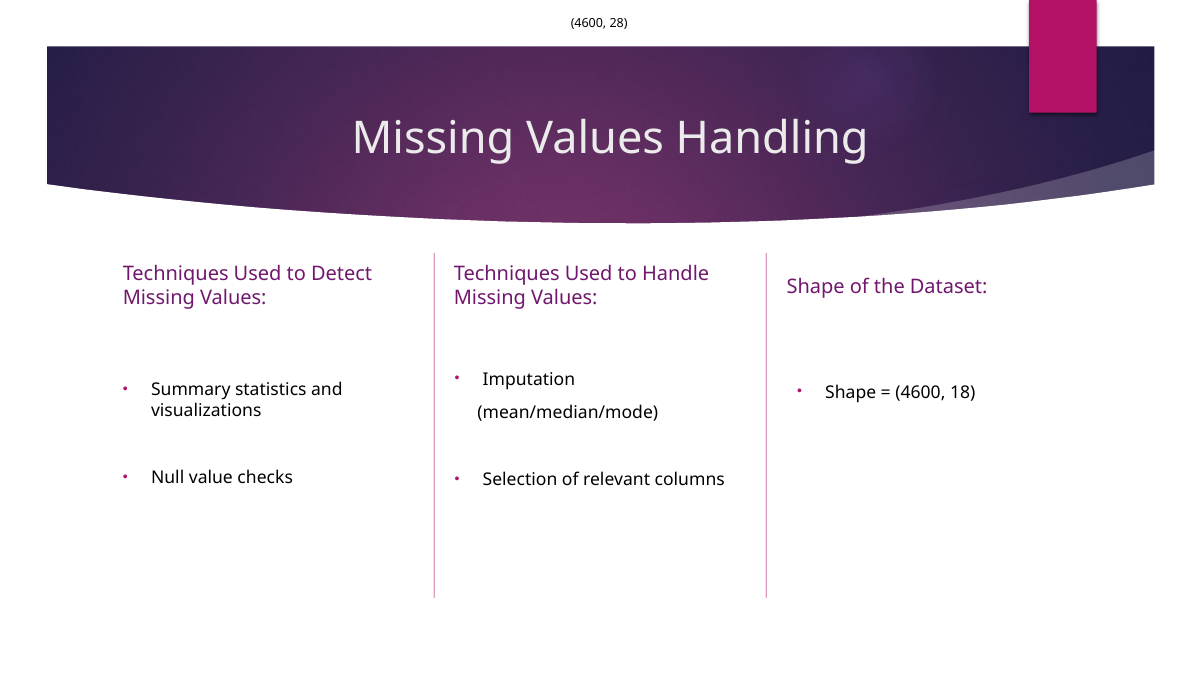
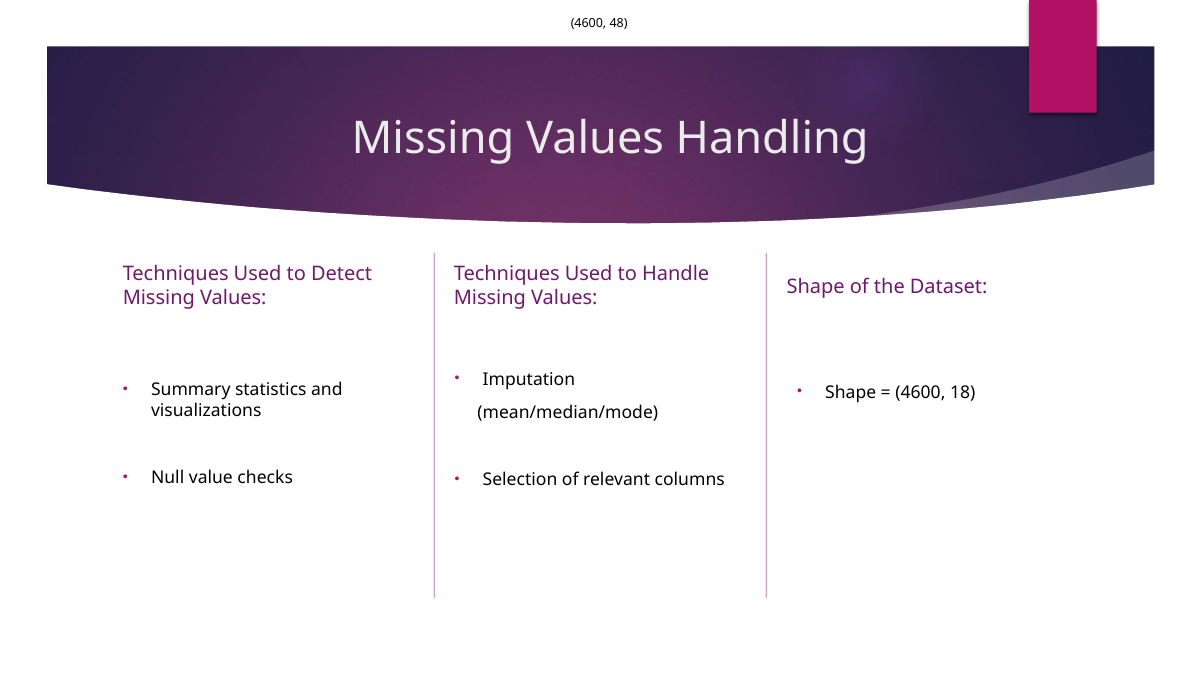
28: 28 -> 48 (619, 24)
